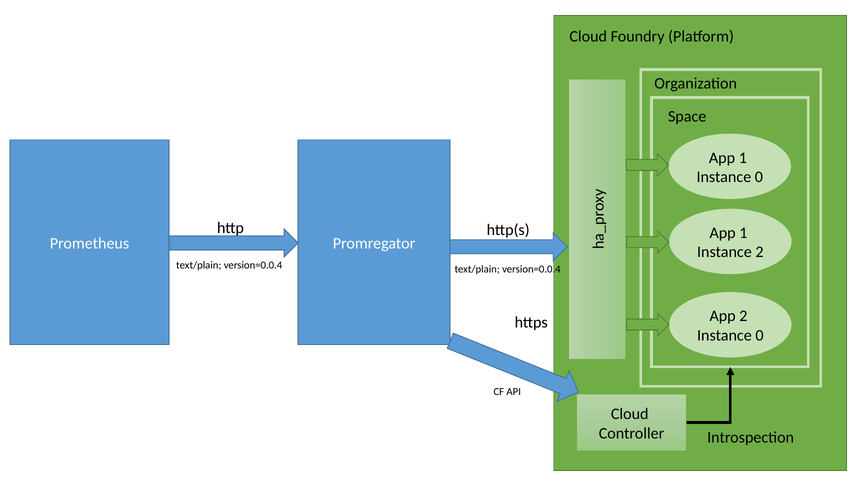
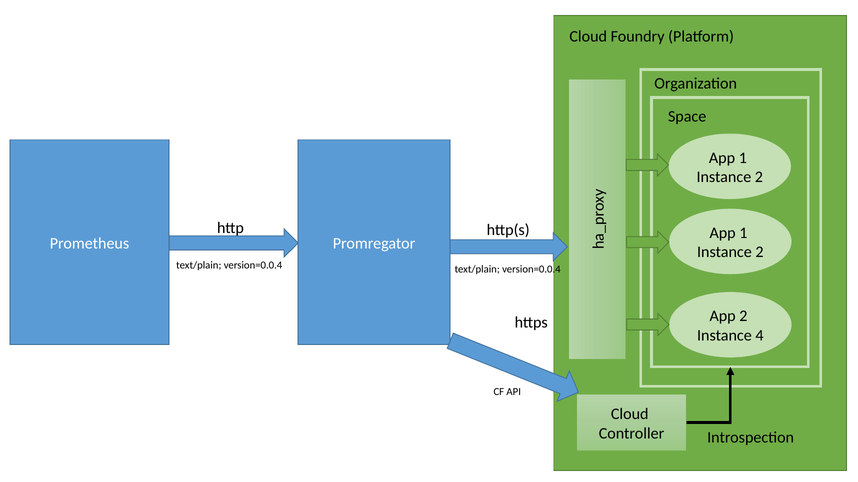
0: 0 -> 2 (759, 177)
0: 0 -> 4 (759, 336)
